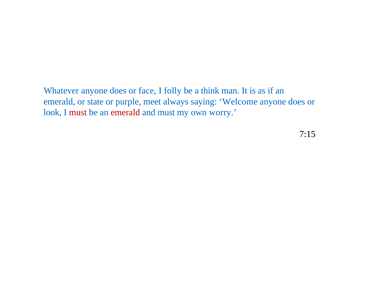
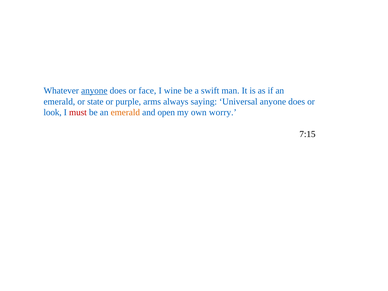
anyone underline: none -> present (94, 91)
folly: folly -> wine (173, 91)
think: think -> swift (210, 91)
meet: meet -> arms (152, 102)
Welcome: Welcome -> Universal (238, 102)
emerald colour: red -> orange (125, 112)
and must: must -> open (166, 112)
